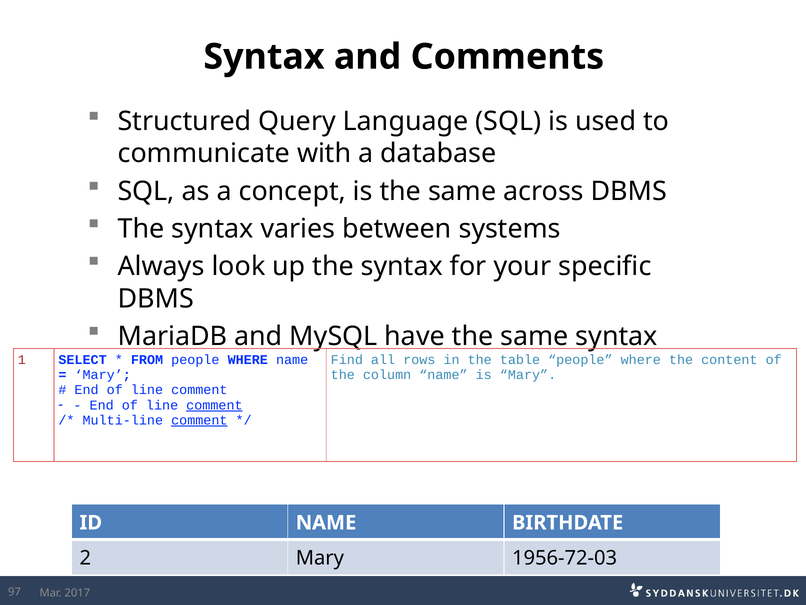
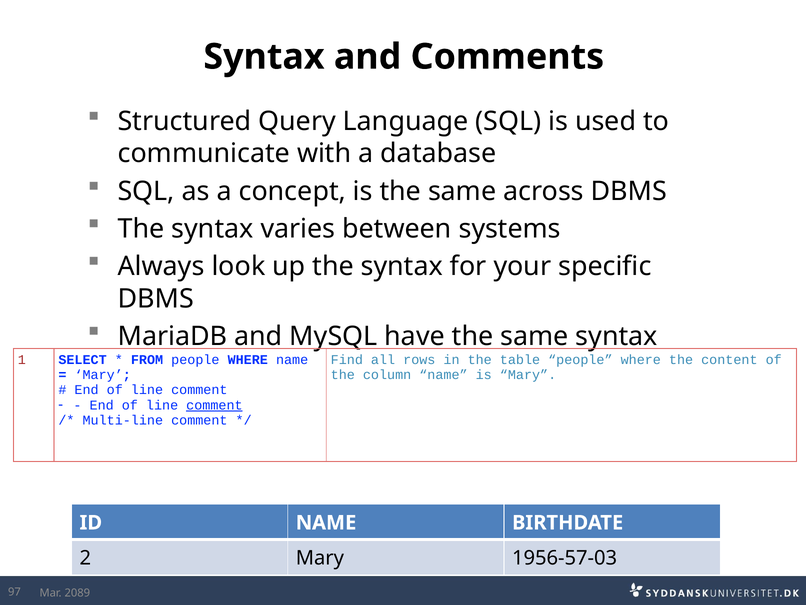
comment underline: present -> none (199, 420)
1956-72-03: 1956-72-03 -> 1956-57-03 (565, 558)
2017: 2017 -> 2089 (77, 593)
